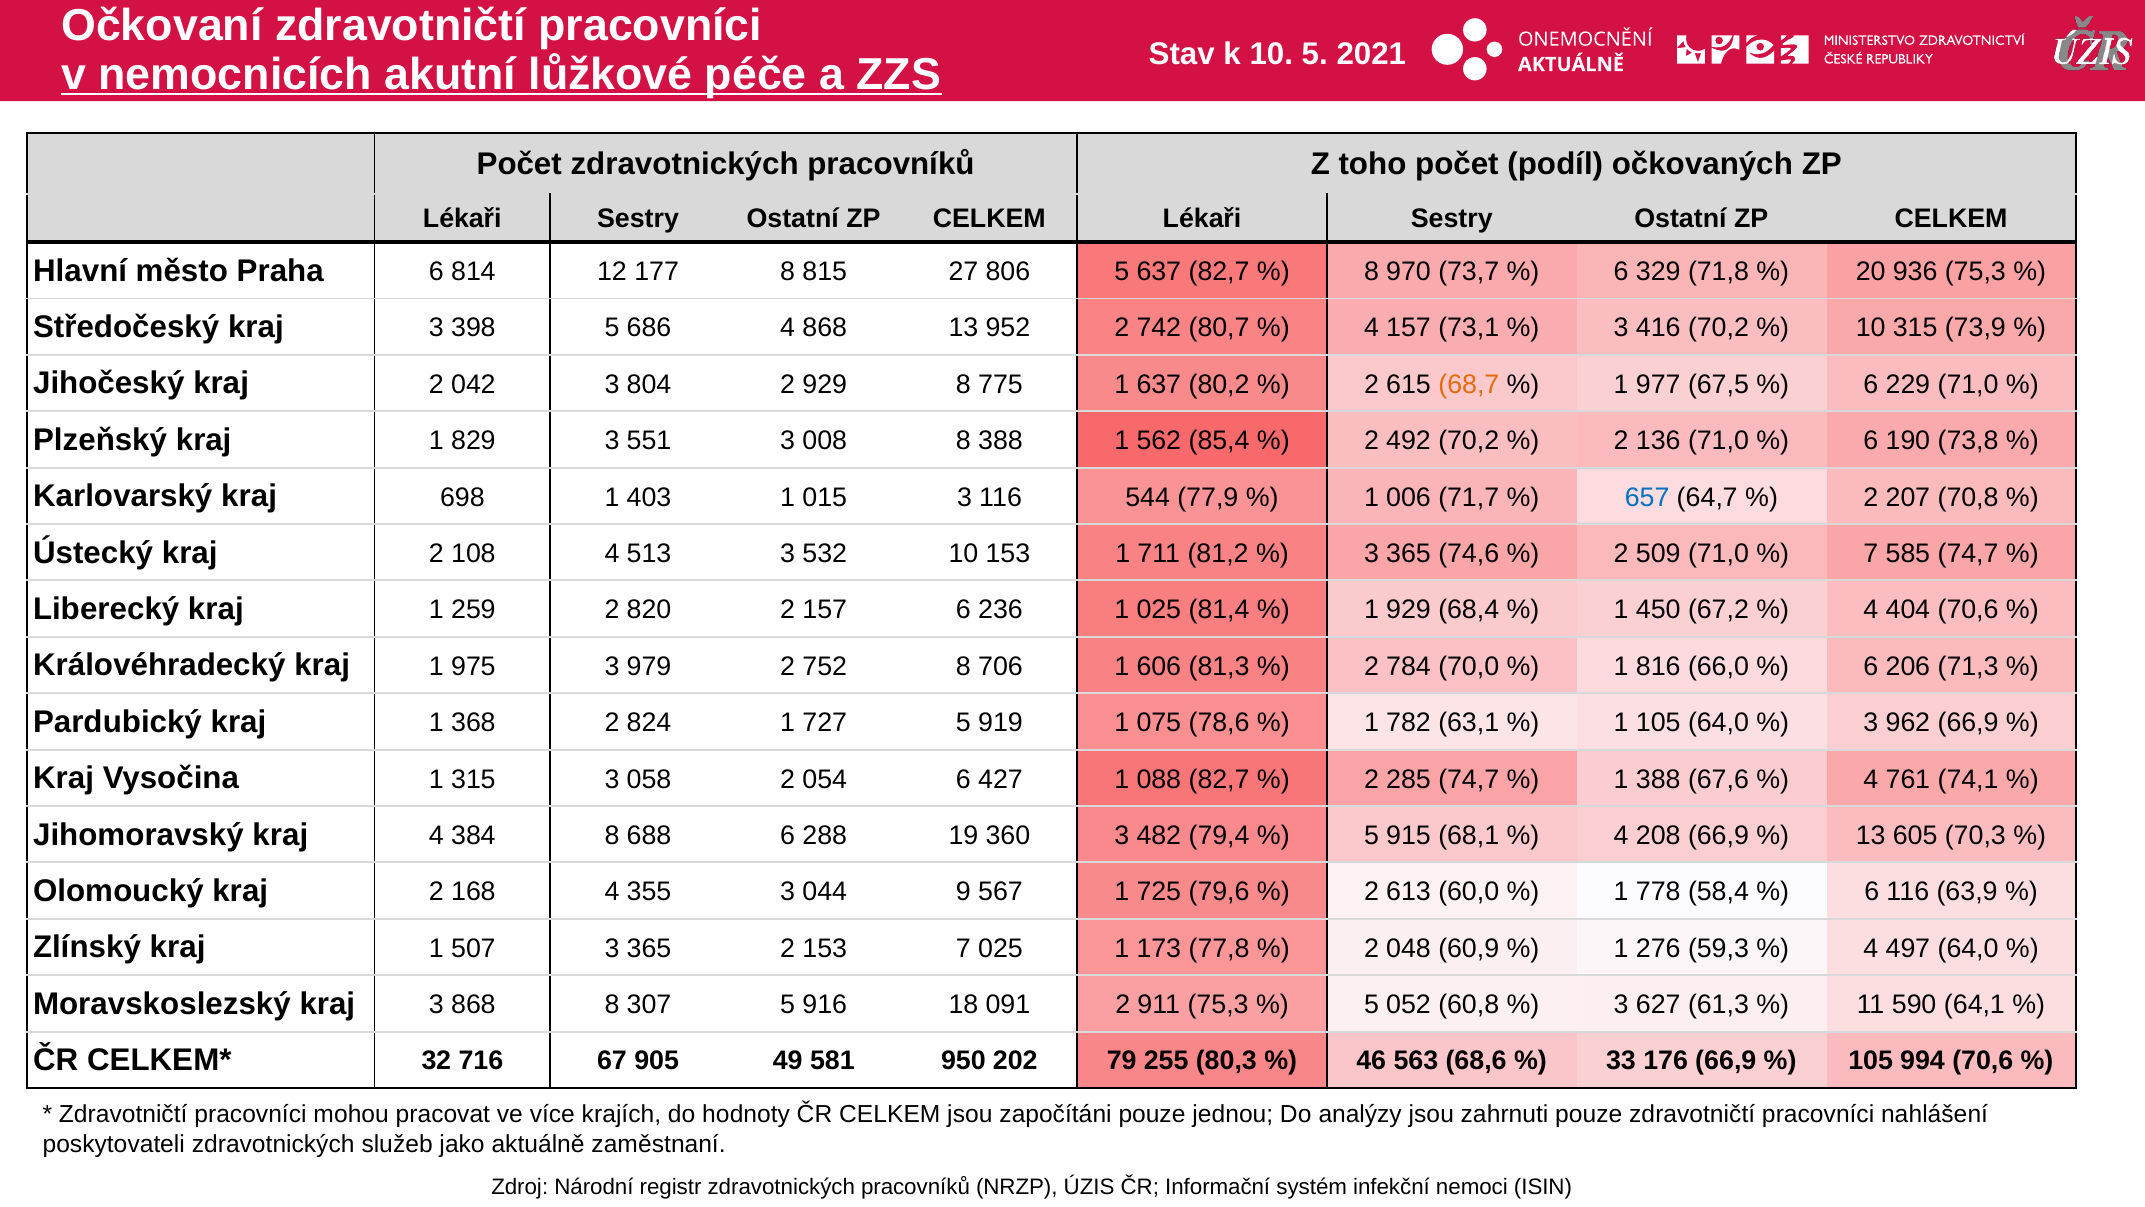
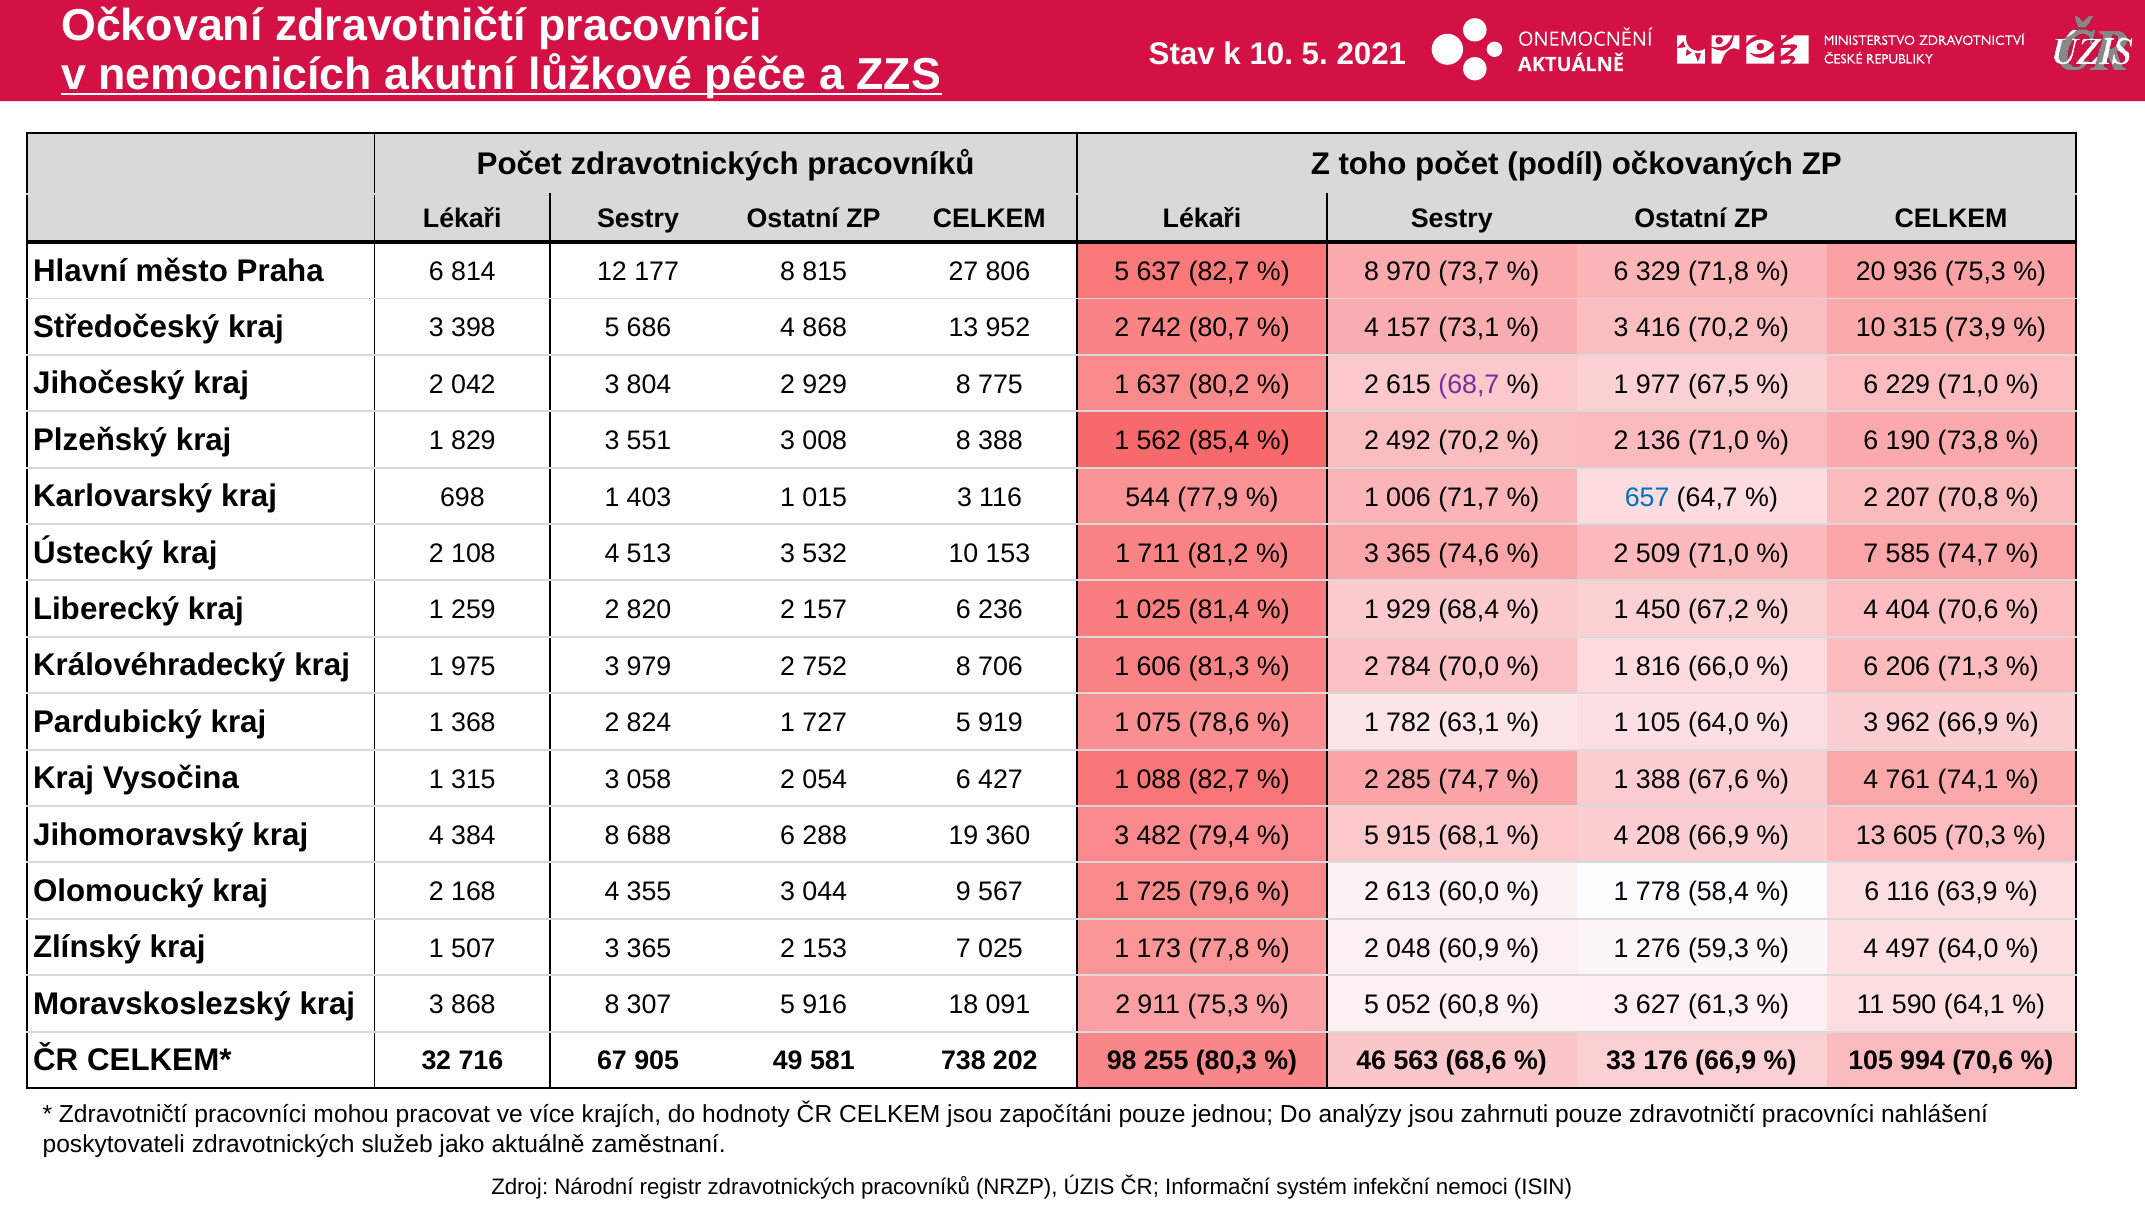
68,7 colour: orange -> purple (1469, 384)
950: 950 -> 738 (963, 1061)
79: 79 -> 98 (1122, 1061)
